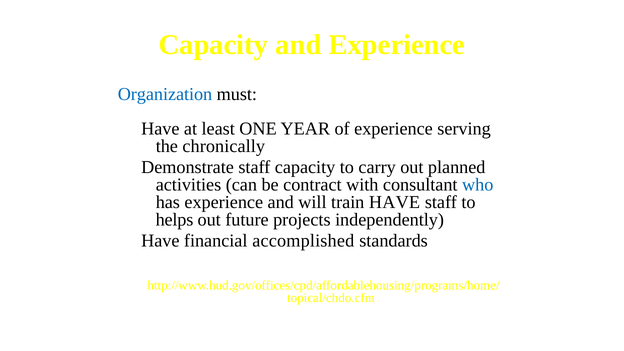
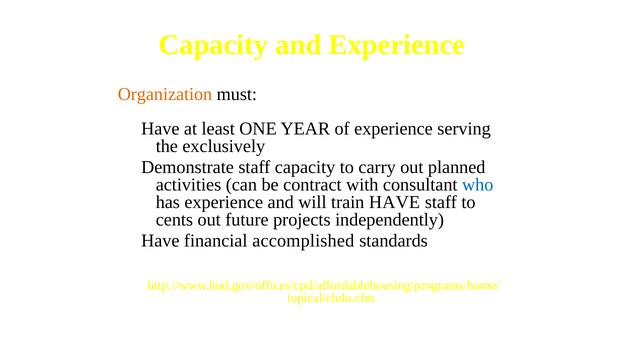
Organization colour: blue -> orange (165, 94)
chronically: chronically -> exclusively (224, 146)
helps: helps -> cents (174, 220)
